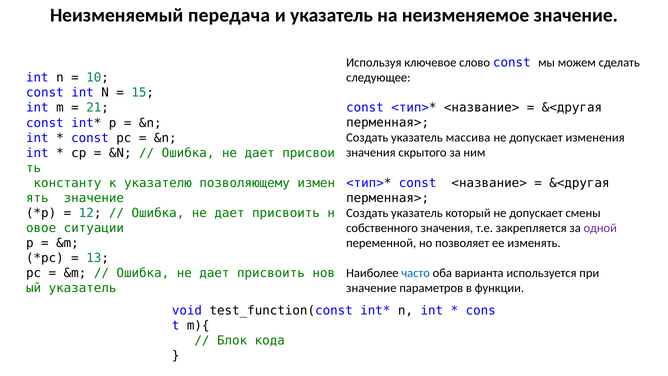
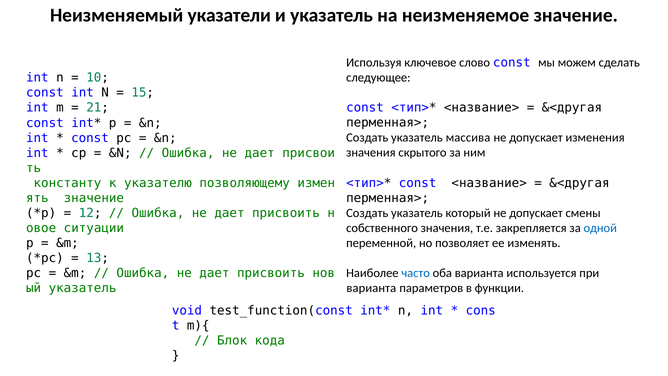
передача: передача -> указатели (229, 16)
одной colour: purple -> blue (600, 228)
значение: значение -> варианта (371, 288)
